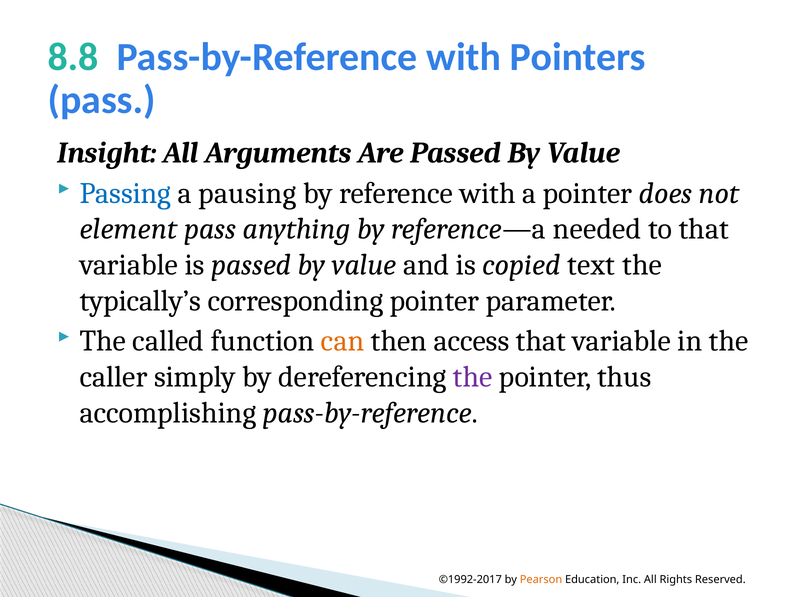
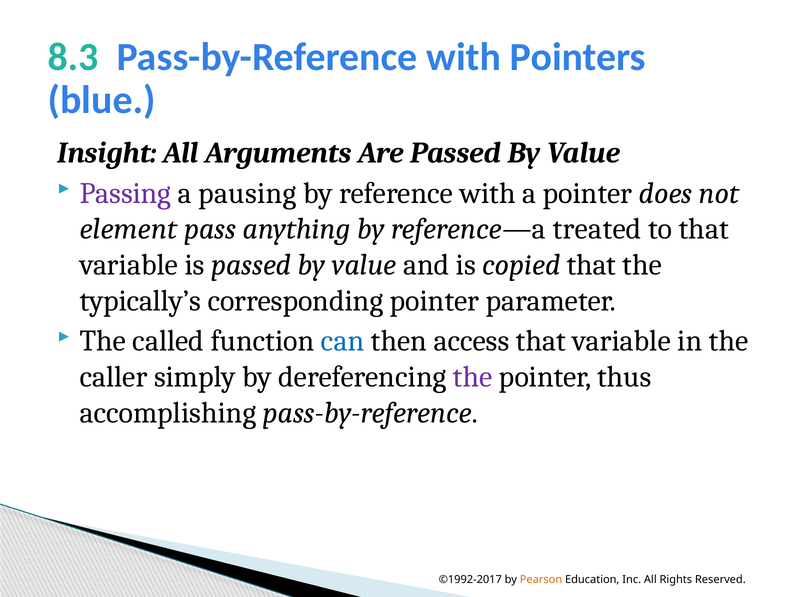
8.8: 8.8 -> 8.3 (73, 57)
pass: pass -> blue (102, 100)
Passing colour: blue -> purple (125, 193)
needed: needed -> treated (597, 229)
copied text: text -> that (591, 265)
can colour: orange -> blue (343, 341)
